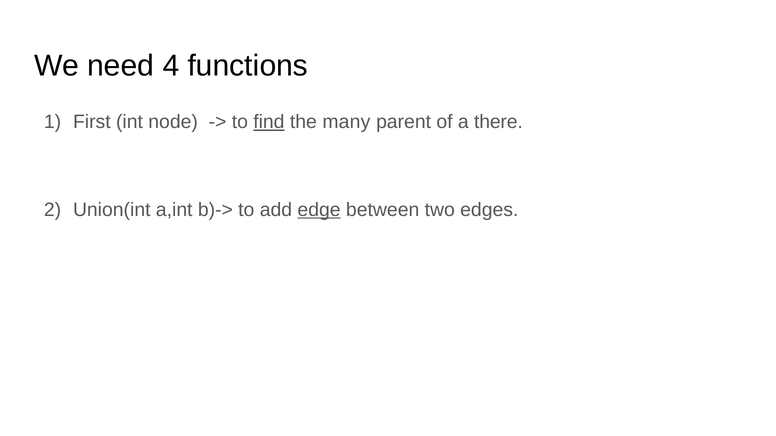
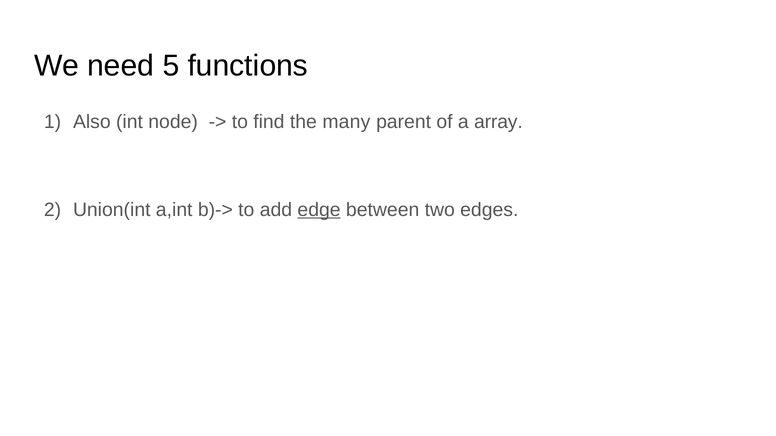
4: 4 -> 5 (171, 66)
First: First -> Also (92, 122)
find underline: present -> none (269, 122)
there: there -> array (498, 122)
